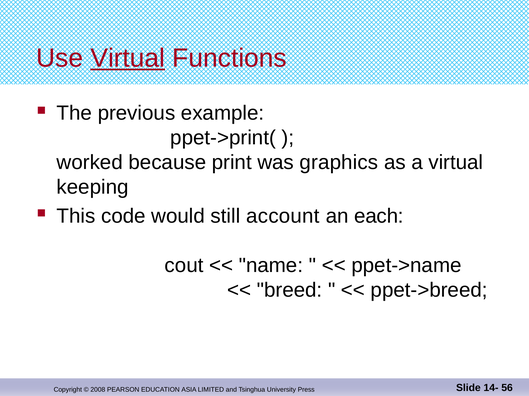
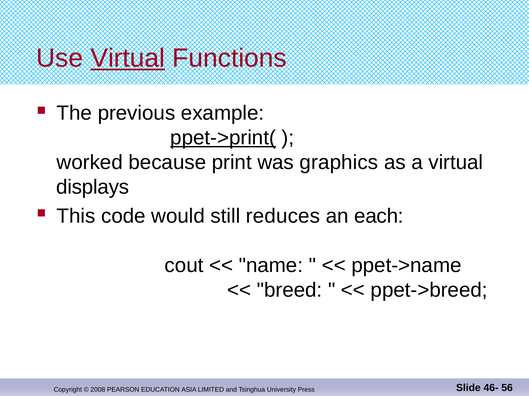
ppet->print( underline: none -> present (223, 138)
keeping: keeping -> displays (93, 188)
account: account -> reduces (283, 216)
14-: 14- -> 46- (491, 389)
